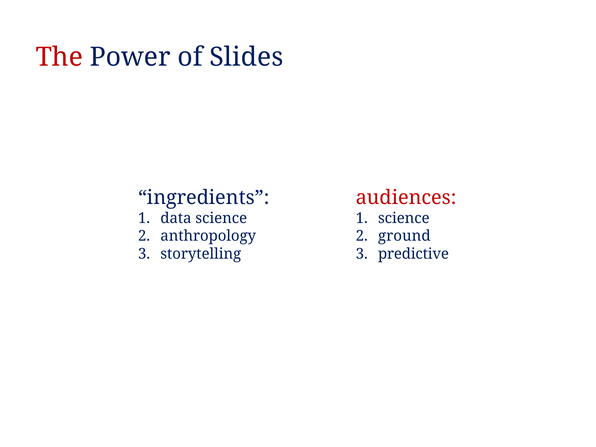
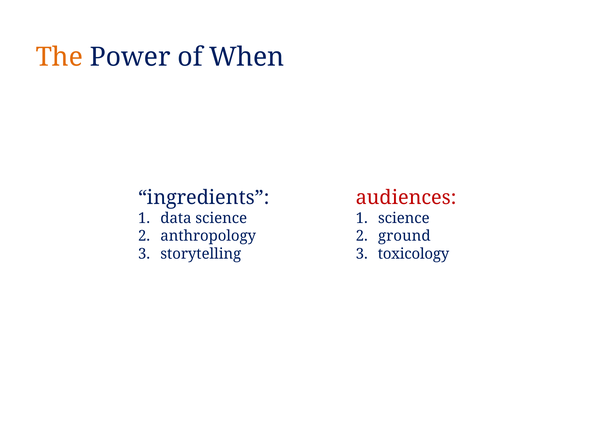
The colour: red -> orange (59, 57)
Slides: Slides -> When (247, 57)
predictive: predictive -> toxicology (414, 254)
